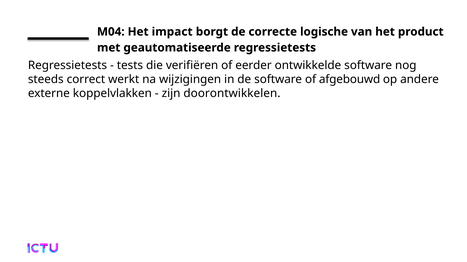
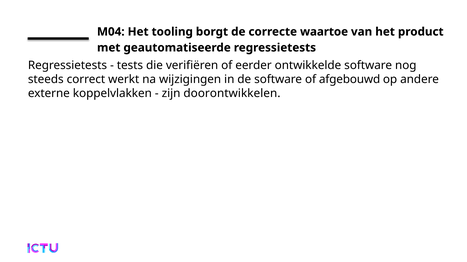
impact: impact -> tooling (172, 32)
logische: logische -> waartoe (324, 32)
